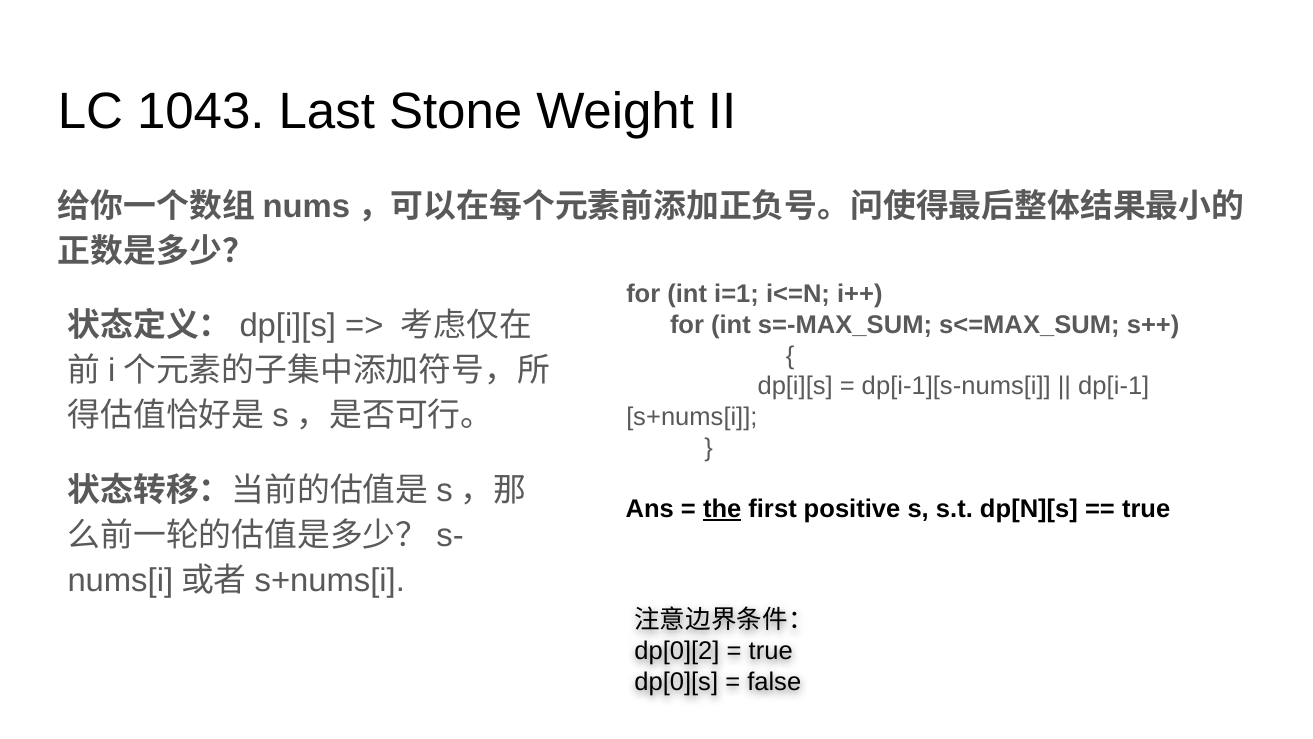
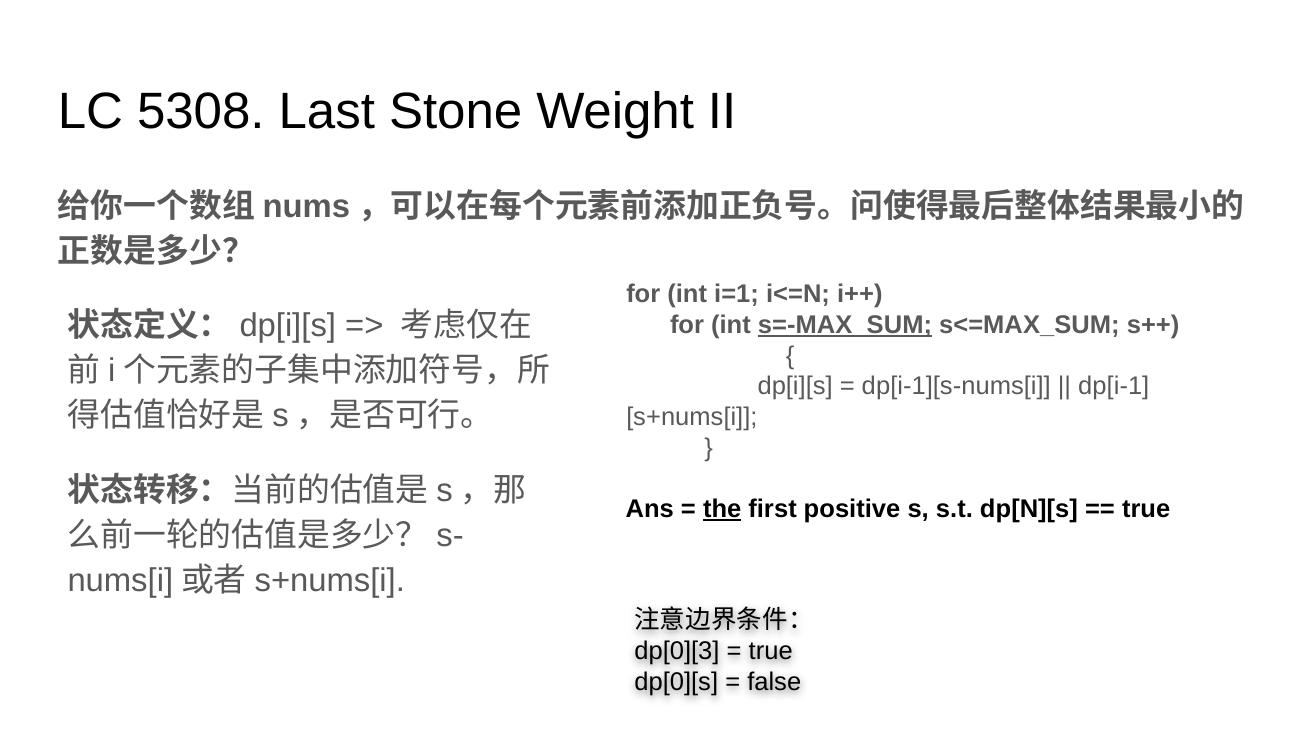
1043: 1043 -> 5308 (201, 111)
s=-MAX_SUM underline: none -> present (845, 325)
dp[0][2: dp[0][2 -> dp[0][3 (677, 651)
